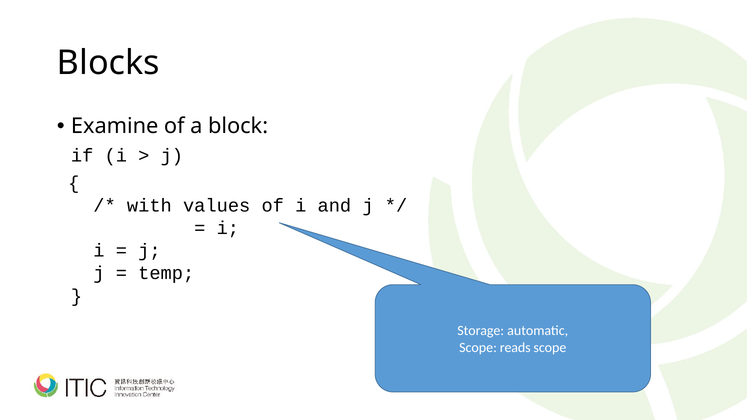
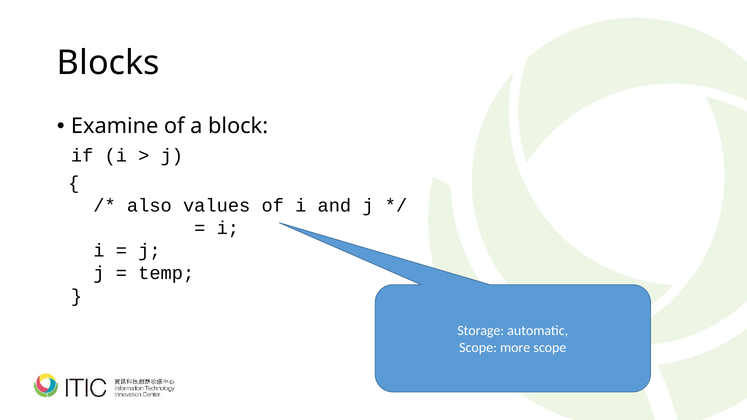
with: with -> also (149, 206)
reads: reads -> more (515, 348)
